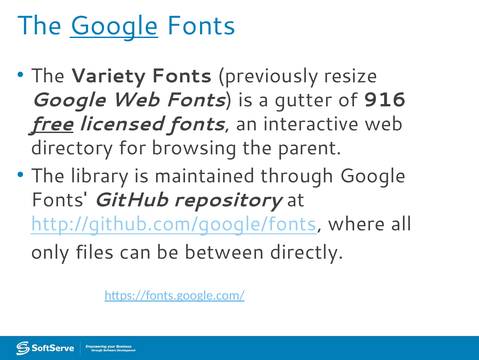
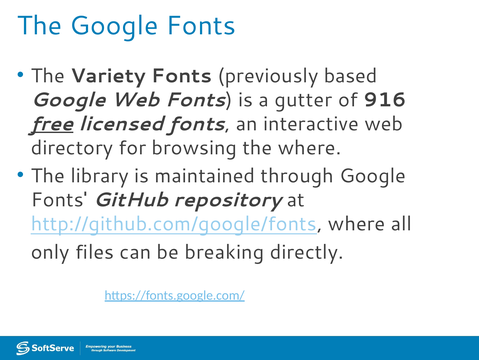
Google underline: present -> none (114, 26)
resize: resize -> based (351, 76)
the parent: parent -> where (310, 147)
between: between -> breaking (224, 252)
